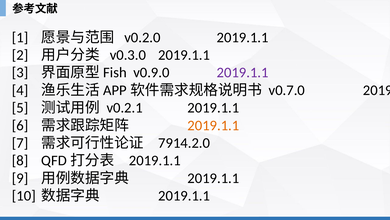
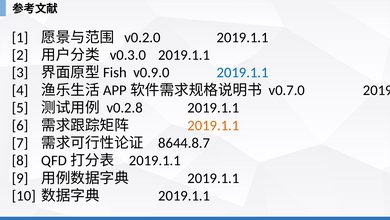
2019.1.1 colour: purple -> blue (243, 72)
v0.2.1: v0.2.1 -> v0.2.8 (125, 108)
7914.2.0: 7914.2.0 -> 8644.8.7 (184, 143)
